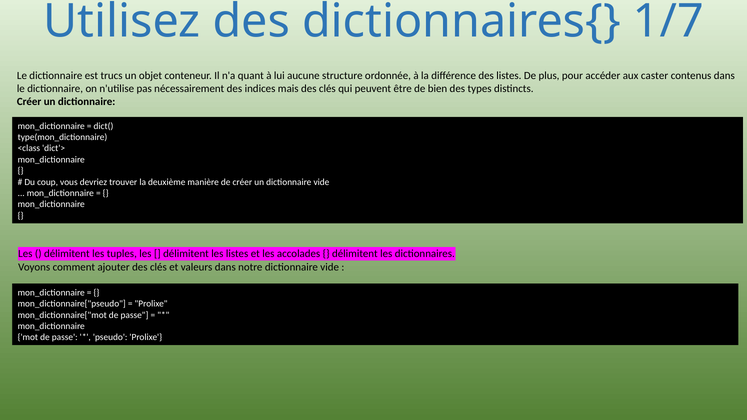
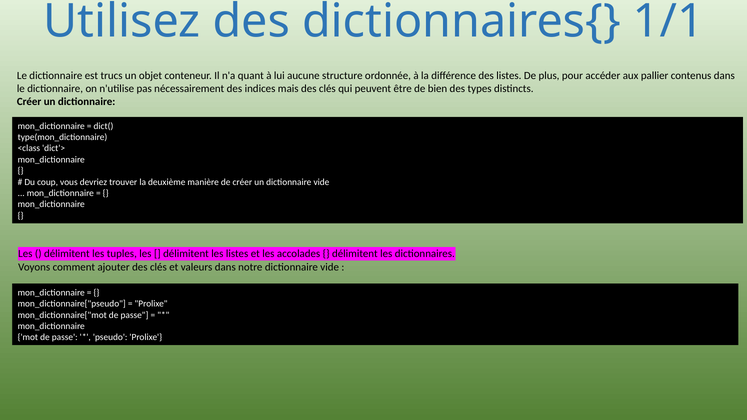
1/7: 1/7 -> 1/1 (668, 21)
caster: caster -> pallier (655, 76)
